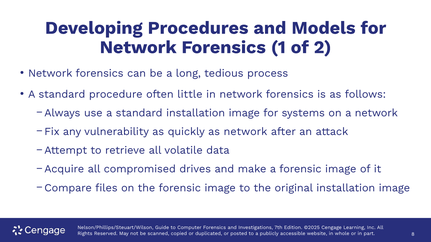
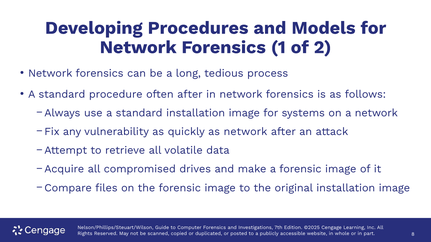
often little: little -> after (190, 94)
